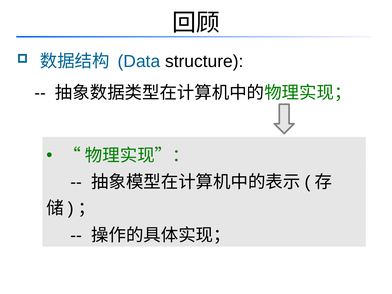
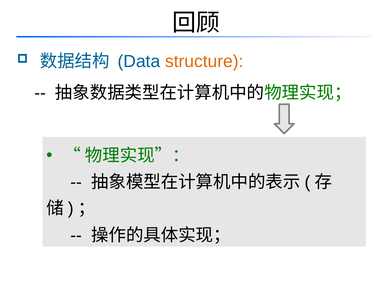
structure colour: black -> orange (204, 61)
